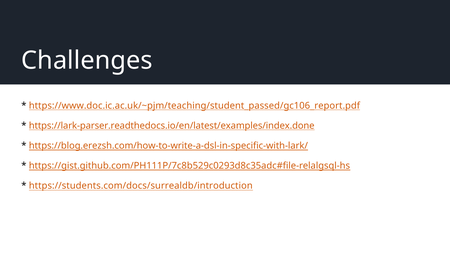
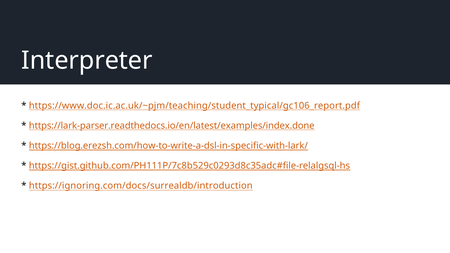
Challenges: Challenges -> Interpreter (87, 61)
https://www.doc.ic.ac.uk/~pjm/teaching/student_passed/gc106_report.pdf: https://www.doc.ic.ac.uk/~pjm/teaching/student_passed/gc106_report.pdf -> https://www.doc.ic.ac.uk/~pjm/teaching/student_typical/gc106_report.pdf (194, 106)
https://students.com/docs/surrealdb/introduction: https://students.com/docs/surrealdb/introduction -> https://ignoring.com/docs/surrealdb/introduction (141, 186)
